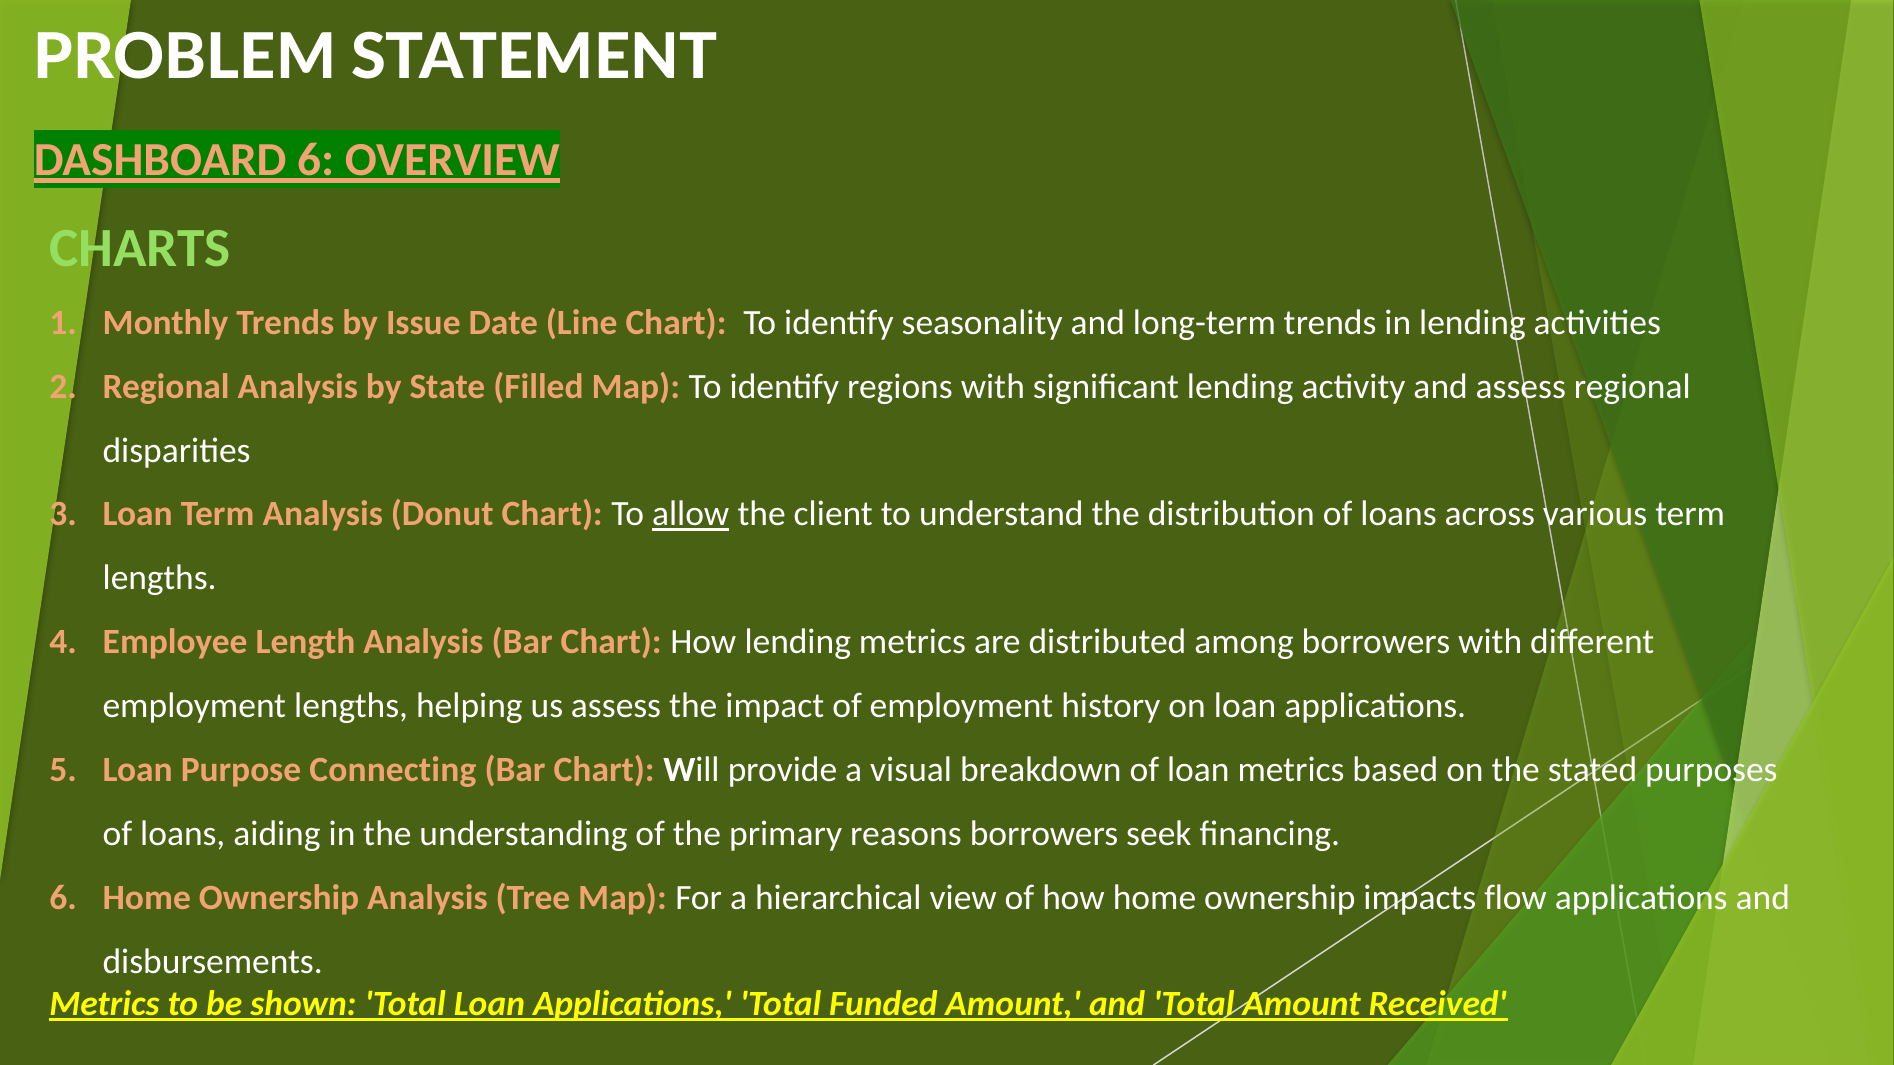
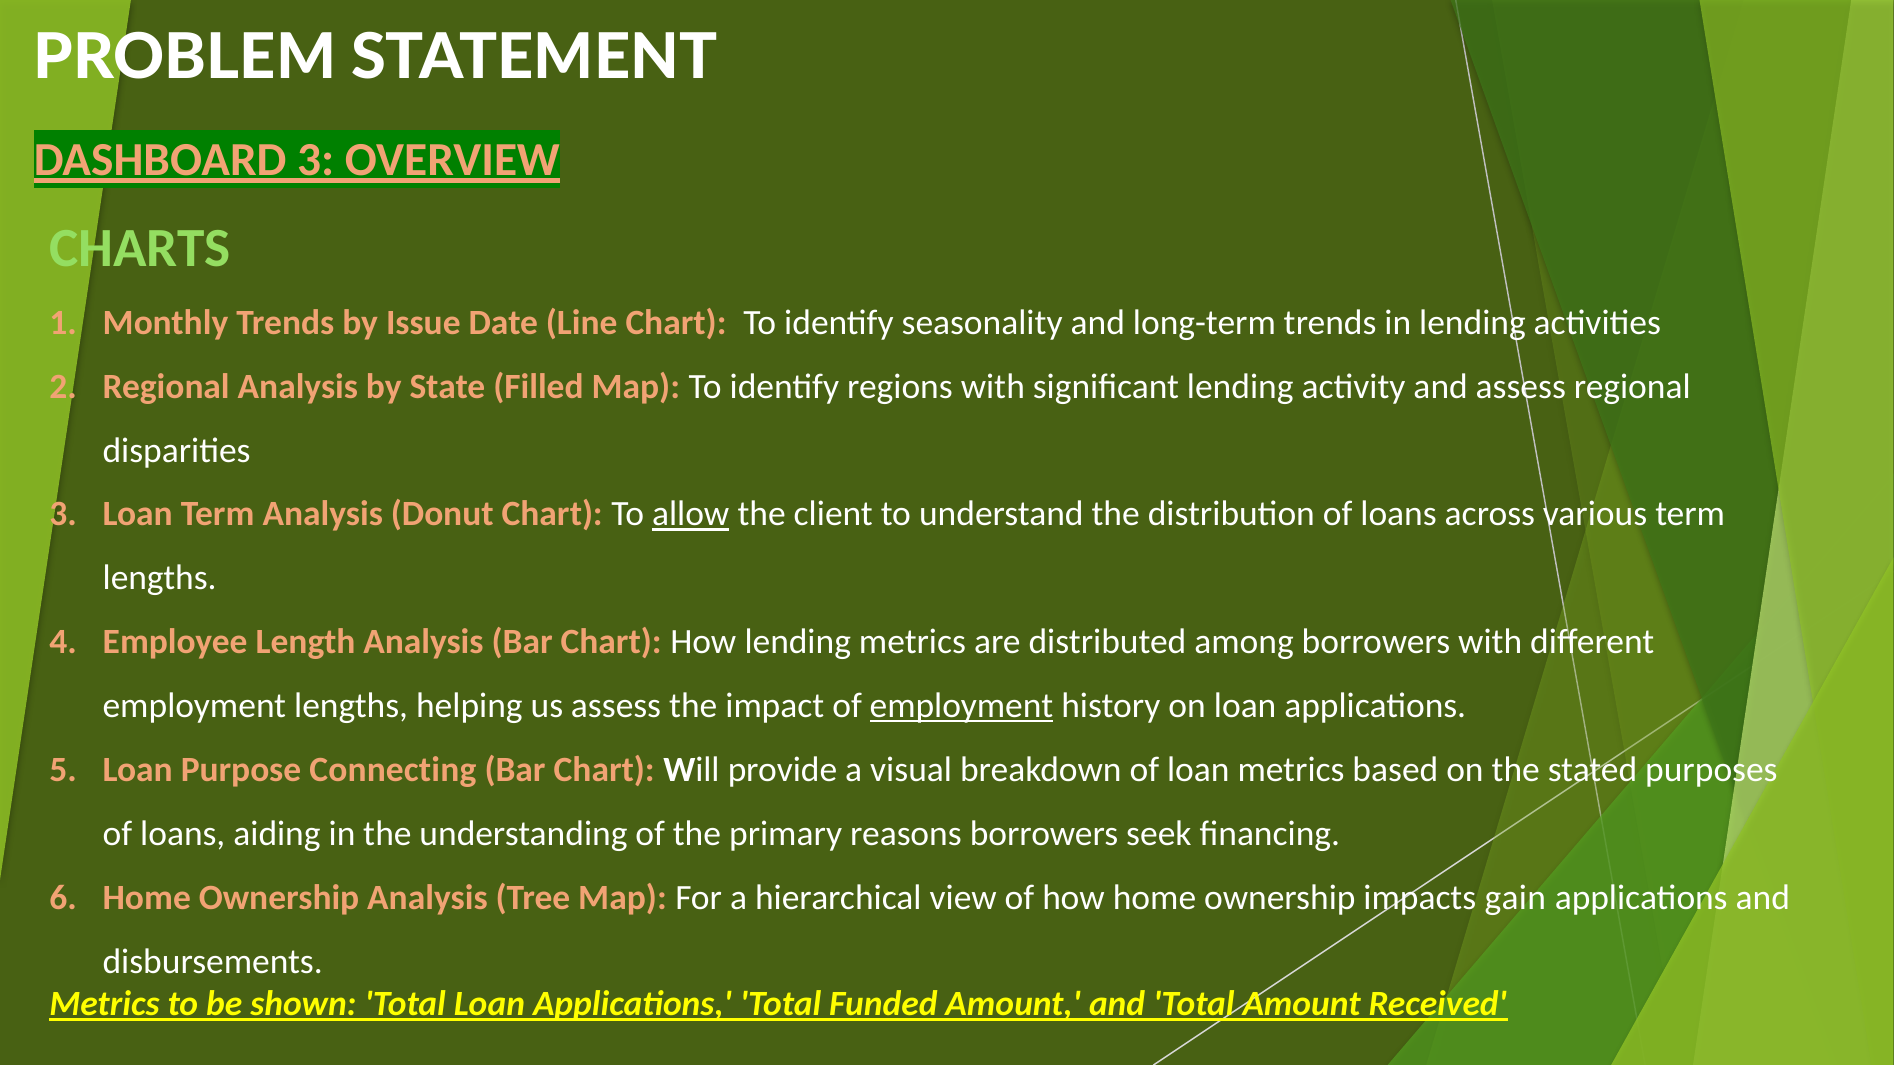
DASHBOARD 6: 6 -> 3 (316, 160)
employment underline: none -> present (962, 706)
flow: flow -> gain (1515, 898)
